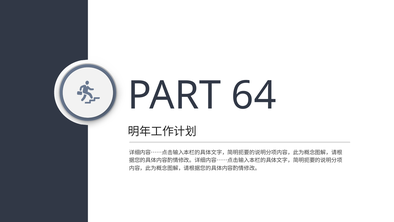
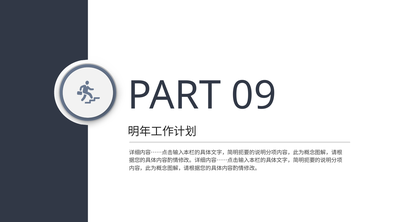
64: 64 -> 09 (254, 95)
